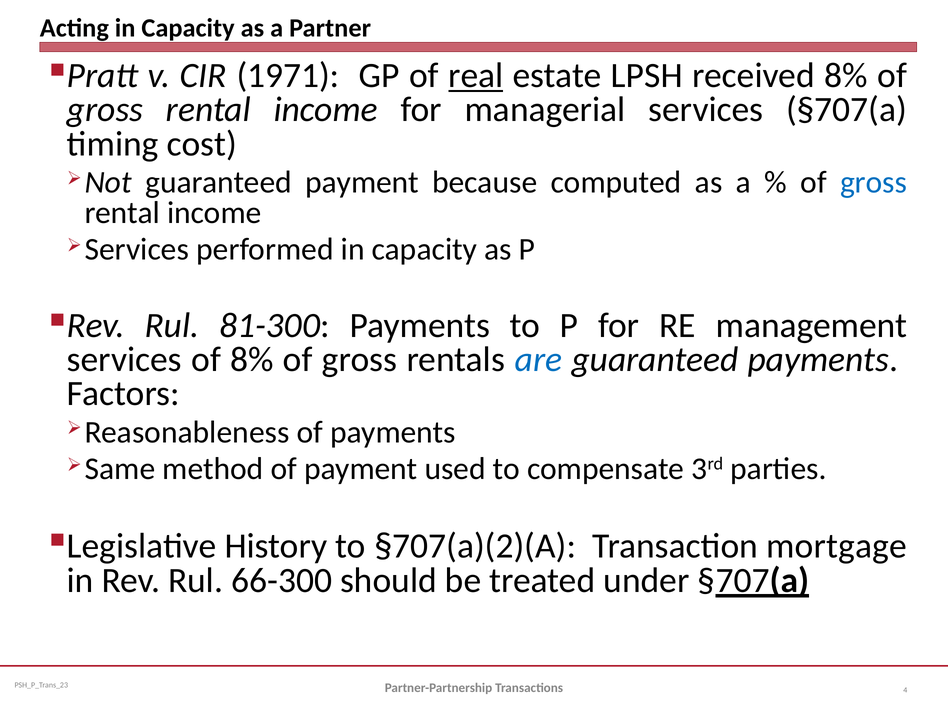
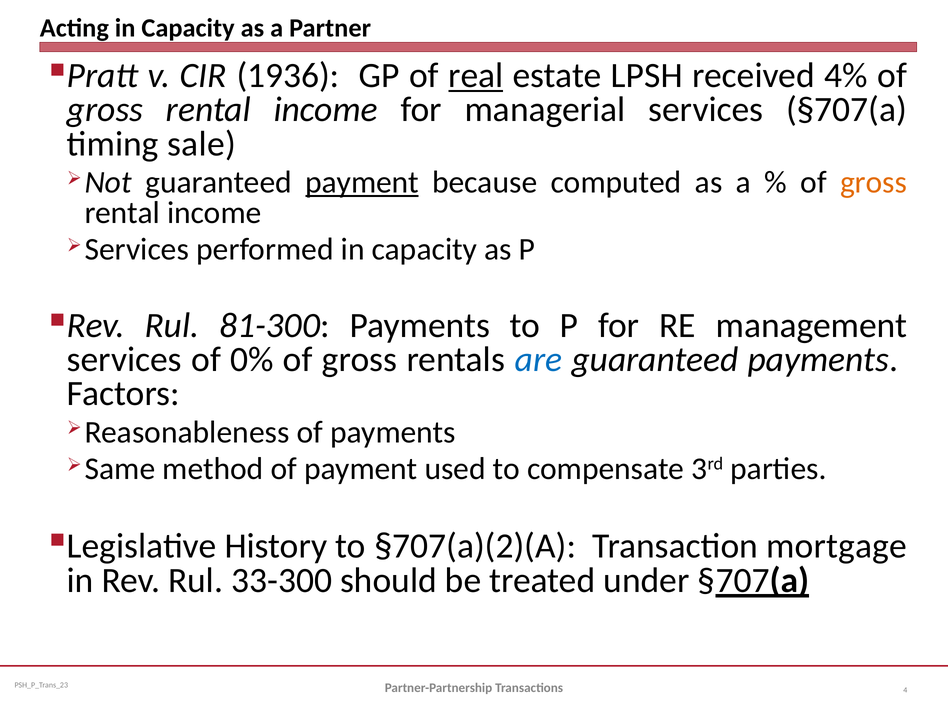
1971: 1971 -> 1936 (288, 76)
received 8%: 8% -> 4% (846, 76)
cost: cost -> sale (201, 144)
payment underline: none -> present (362, 183)
gross colour: blue -> orange (874, 183)
of 8%: 8% -> 0% (252, 360)
66-300: 66-300 -> 33-300 (282, 581)
